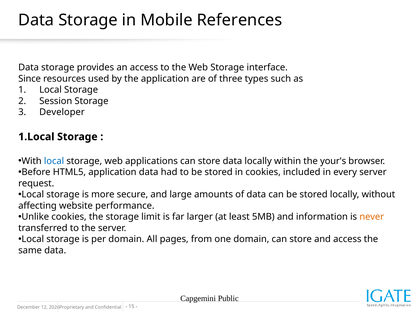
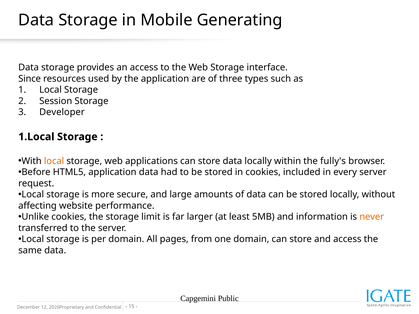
References: References -> Generating (240, 20)
local colour: blue -> orange (54, 161)
your's: your's -> fully's (333, 161)
